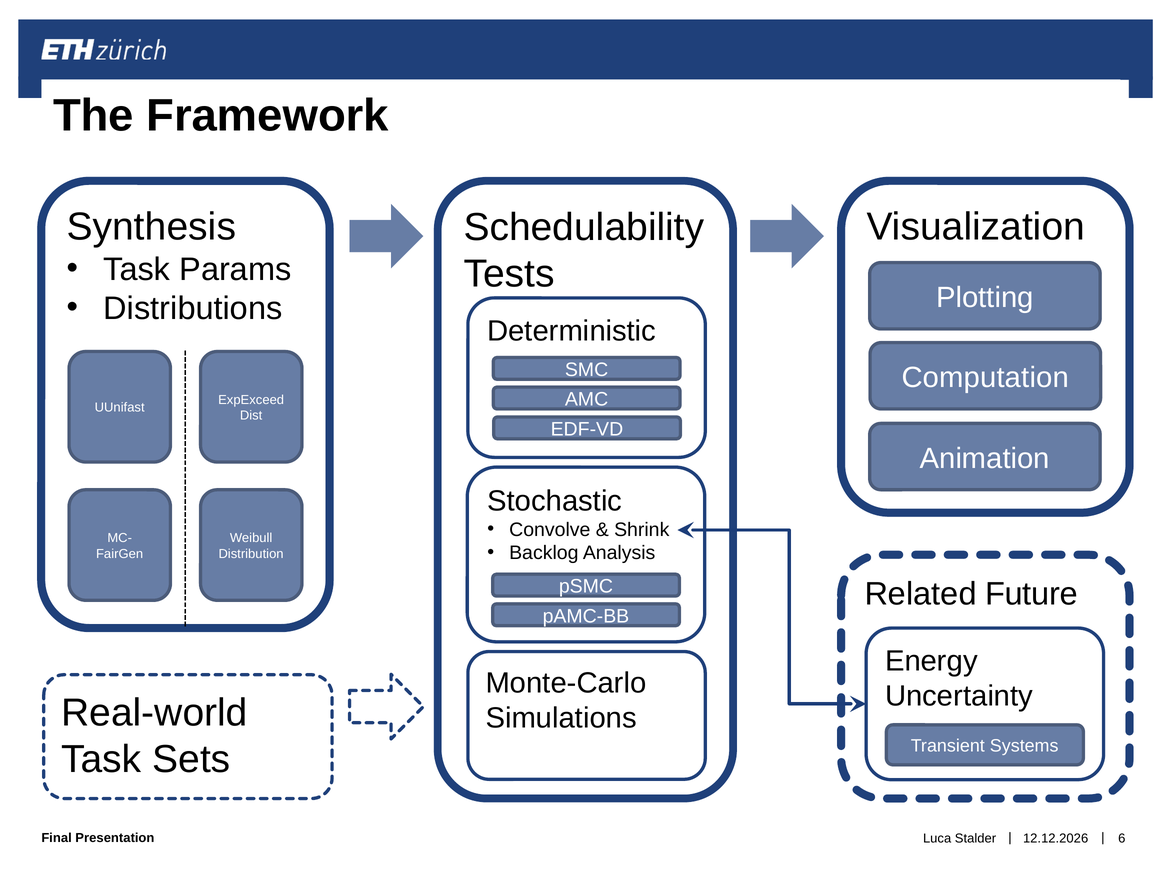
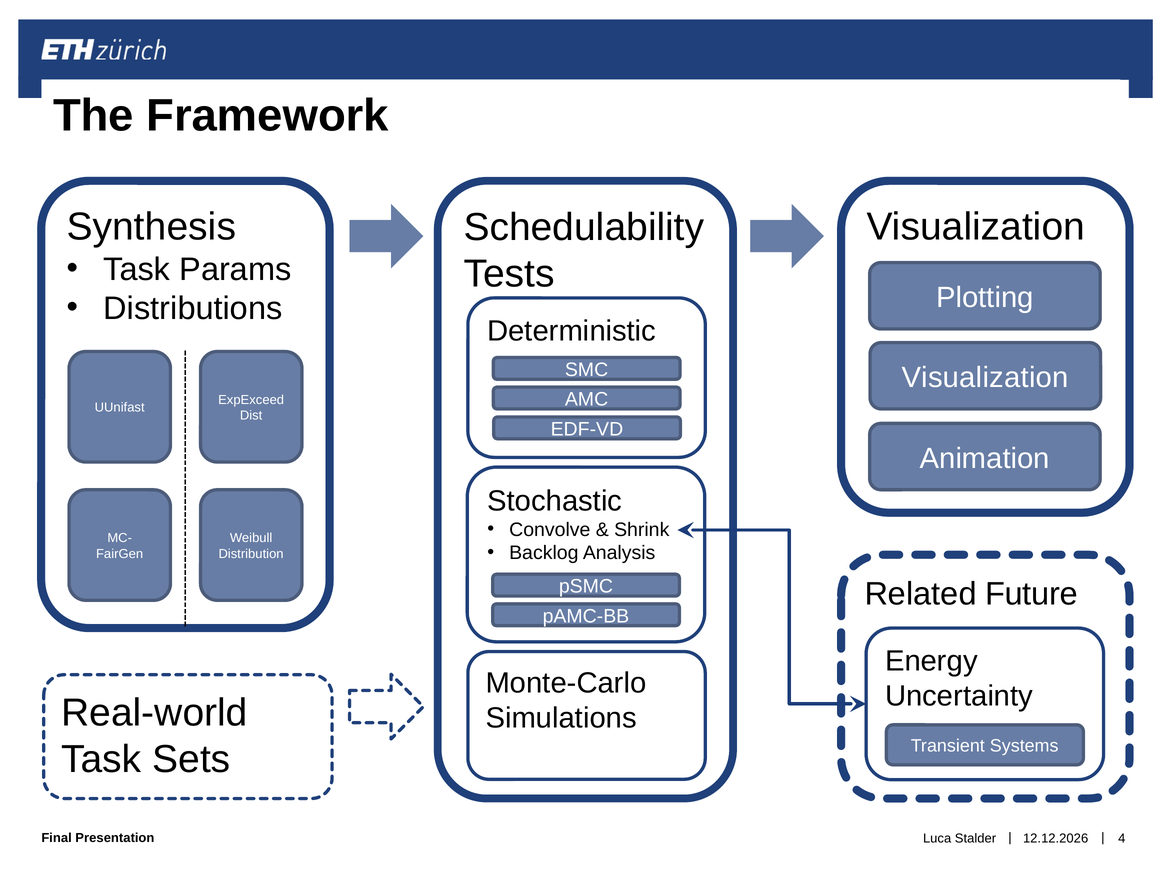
Computation: Computation -> Visualization (985, 378)
6: 6 -> 4 (1122, 839)
